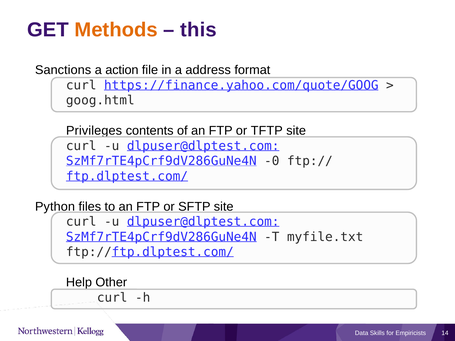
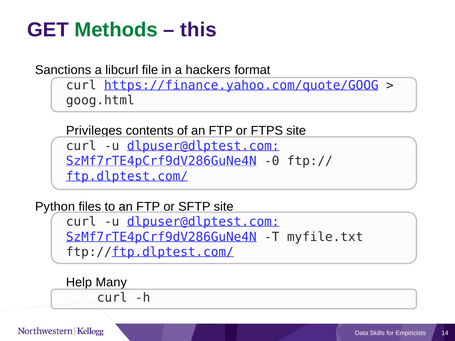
Methods colour: orange -> green (116, 30)
action: action -> libcurl (122, 70)
address: address -> hackers (208, 70)
TFTP: TFTP -> FTPS (267, 131)
Other: Other -> Many (111, 283)
